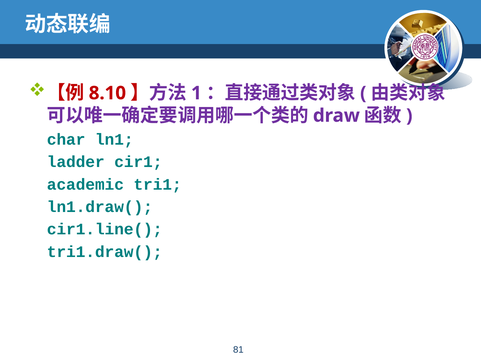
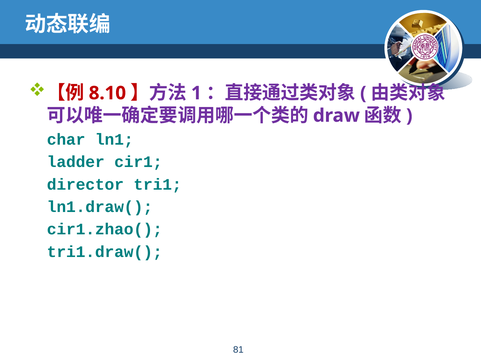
academic: academic -> director (85, 184)
cir1.line(: cir1.line( -> cir1.zhao( (105, 229)
